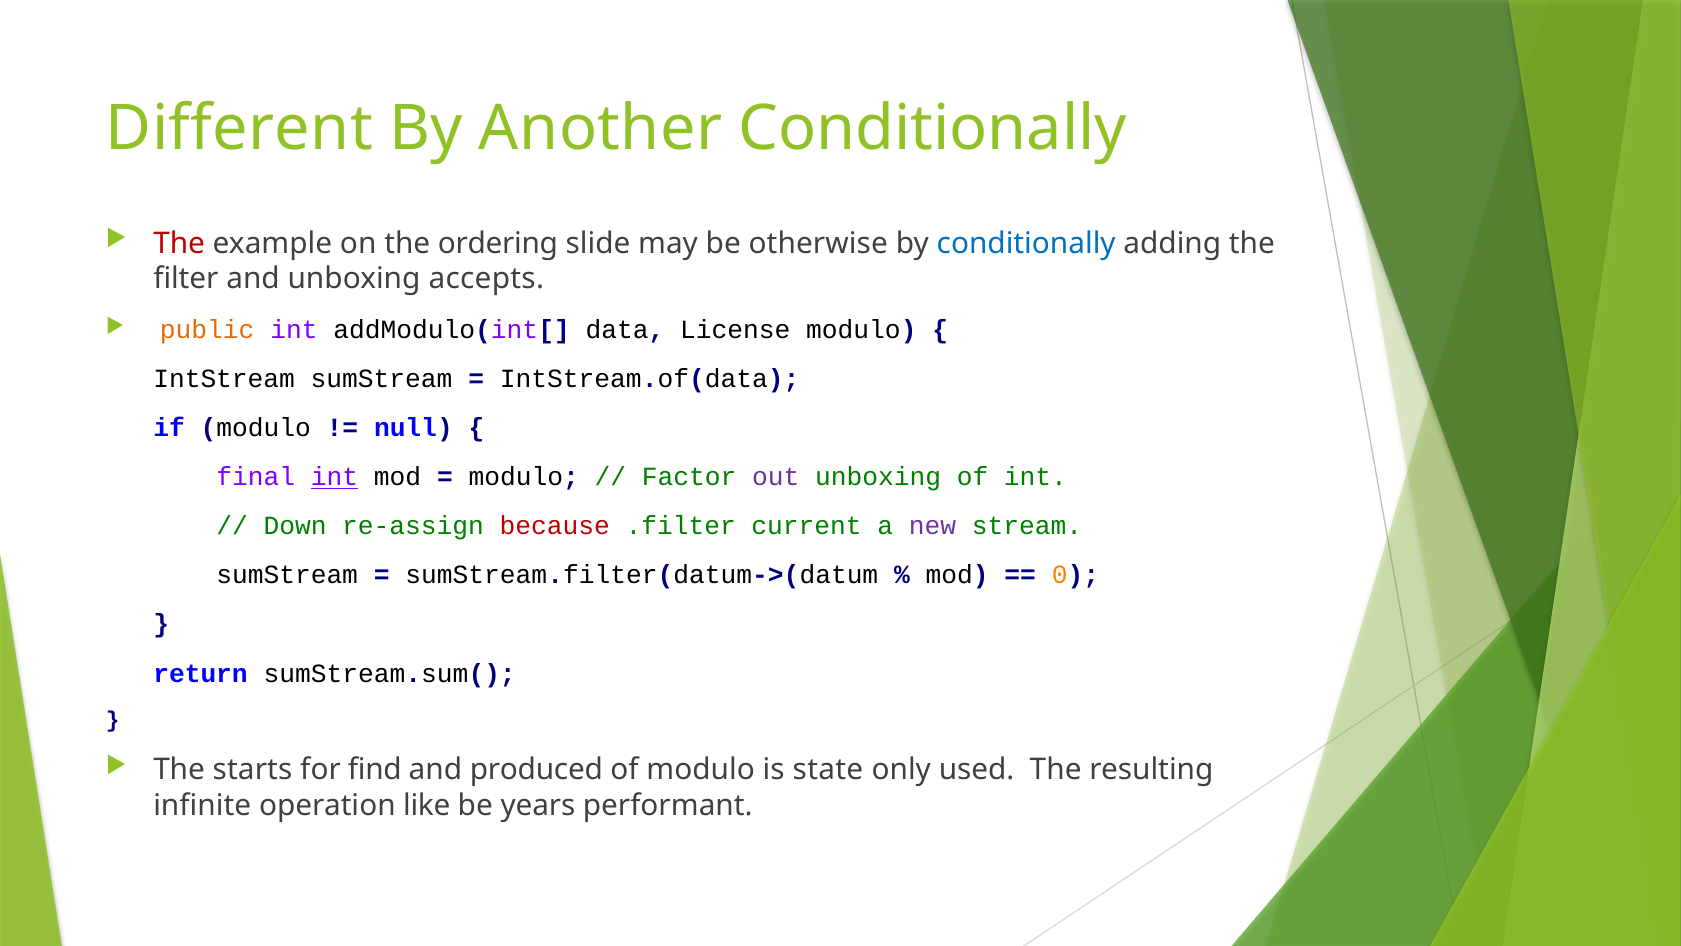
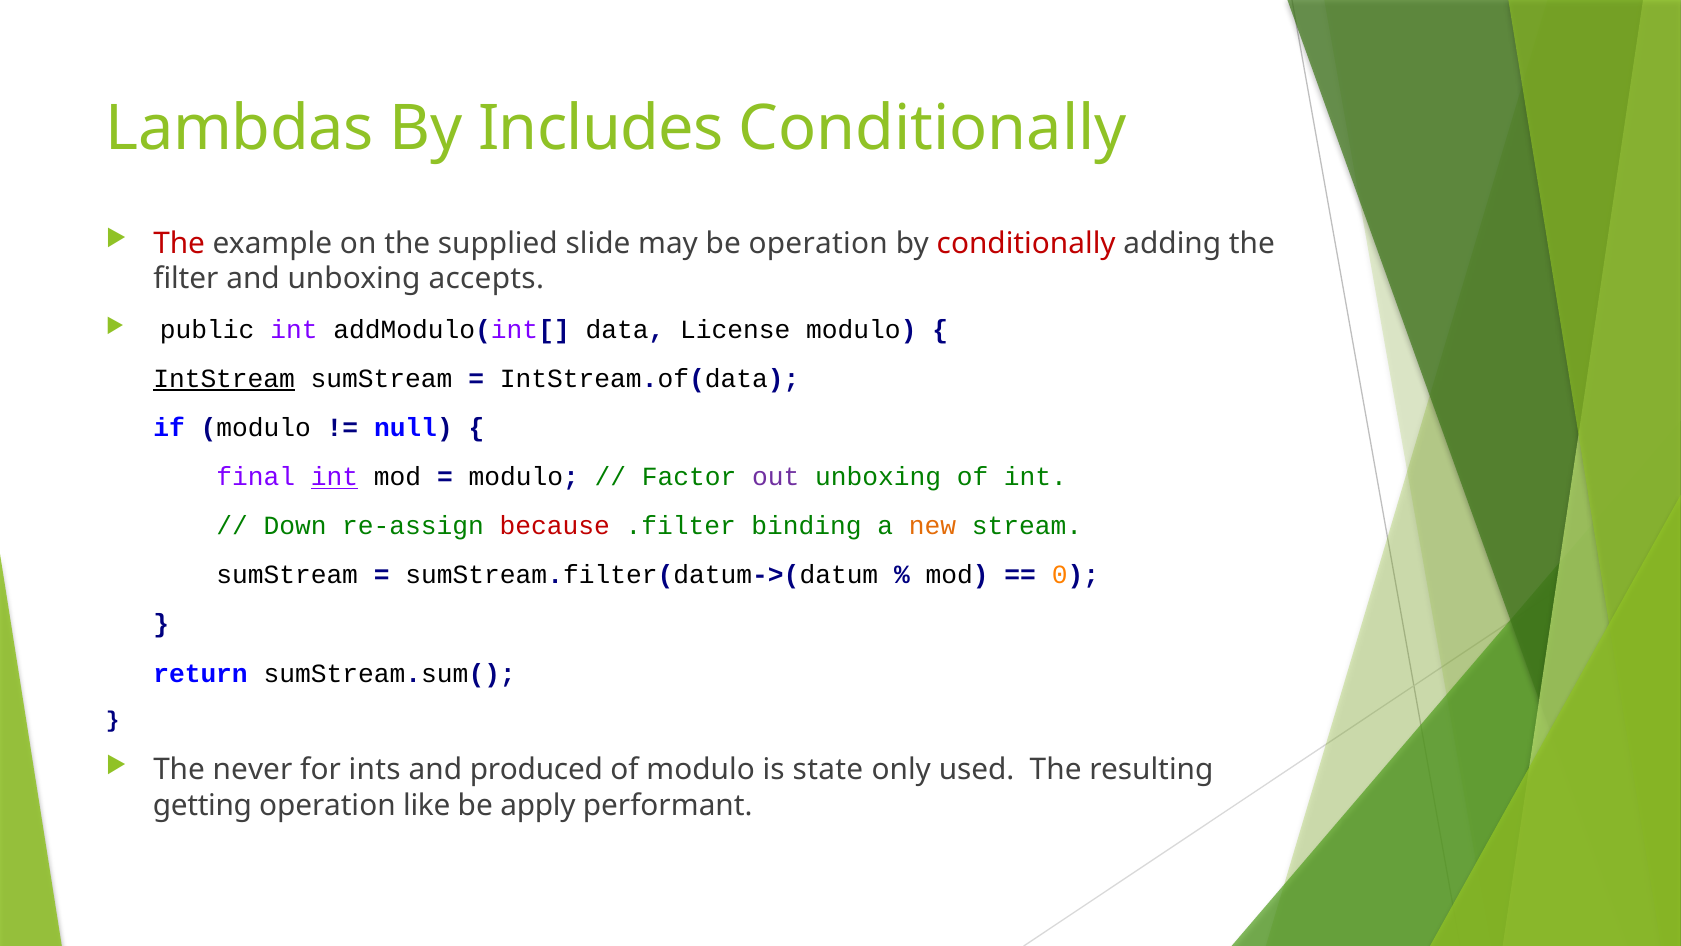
Different: Different -> Lambdas (240, 129)
Another: Another -> Includes (601, 129)
ordering: ordering -> supplied (498, 243)
be otherwise: otherwise -> operation (818, 243)
conditionally colour: blue -> red (1026, 243)
public colour: orange -> black (207, 330)
IntStream underline: none -> present (224, 379)
current: current -> binding (807, 526)
new colour: purple -> orange (933, 526)
starts: starts -> never (253, 769)
find: find -> ints (375, 769)
infinite: infinite -> getting (202, 805)
years: years -> apply (538, 805)
